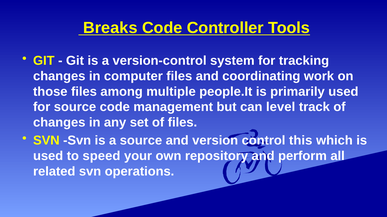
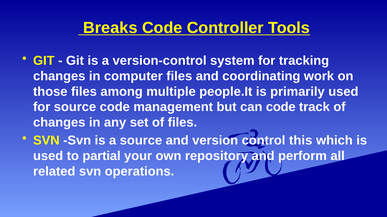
can level: level -> code (281, 107)
speed: speed -> partial (102, 156)
